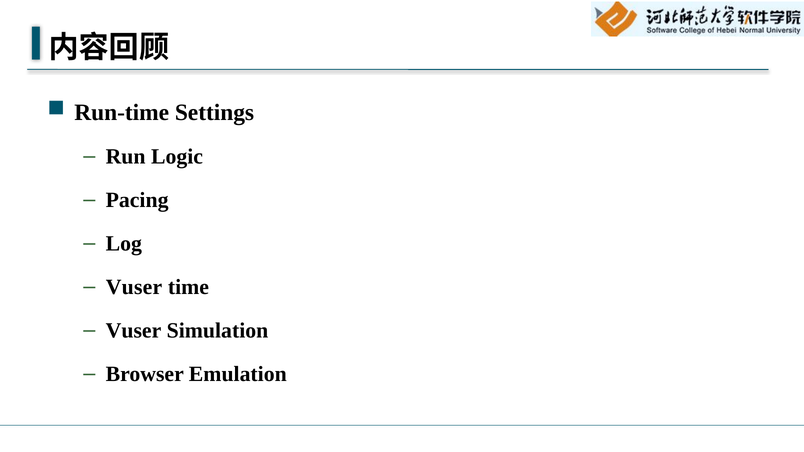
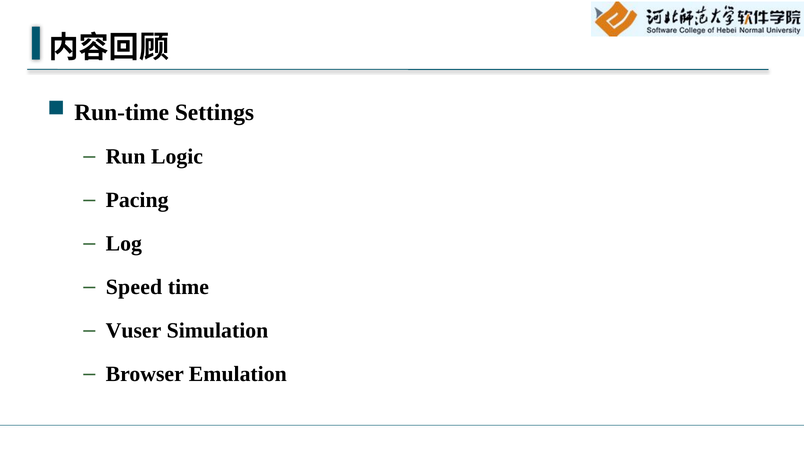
Vuser: Vuser -> Speed (134, 287)
